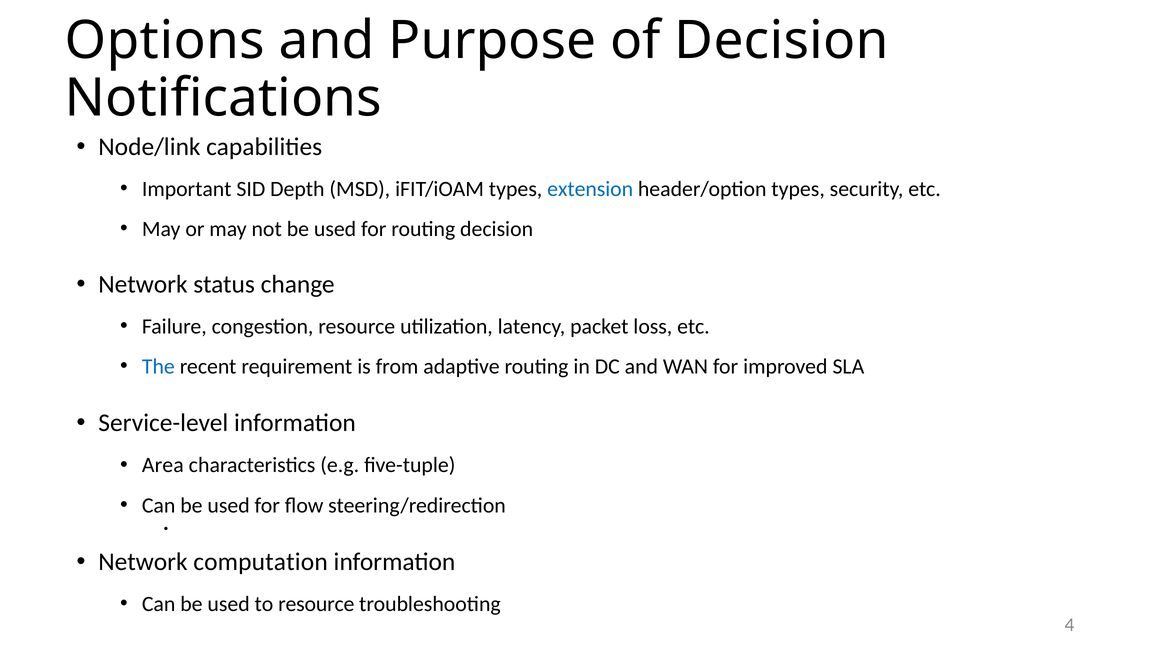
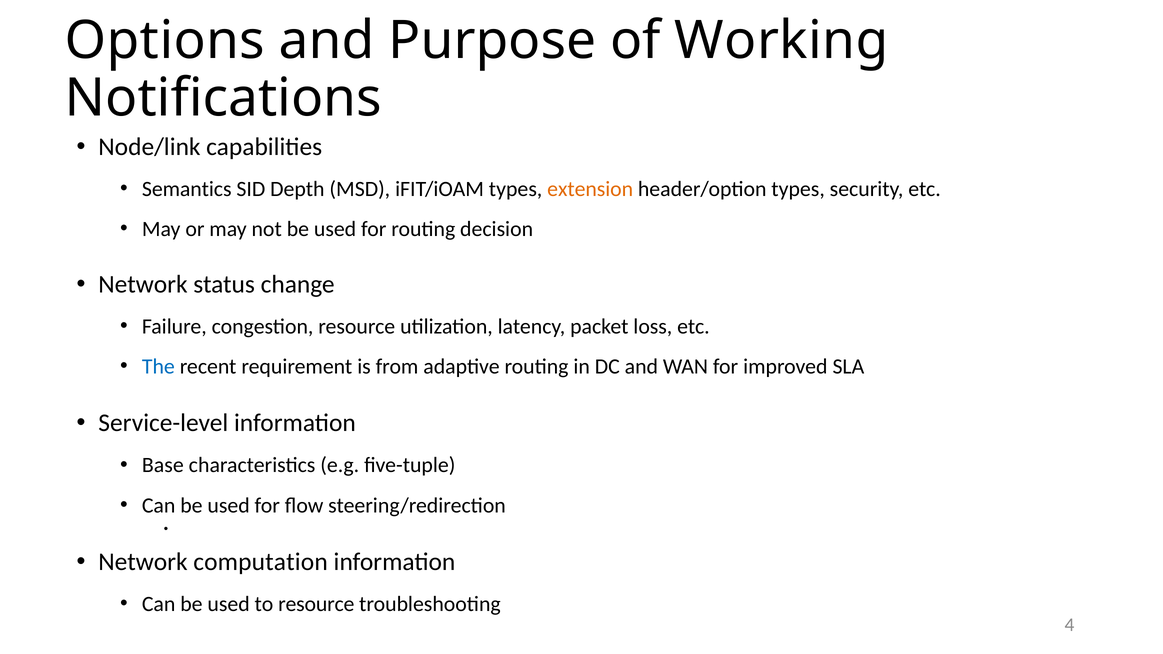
of Decision: Decision -> Working (782, 41)
Important: Important -> Semantics (187, 189)
extension colour: blue -> orange (590, 189)
Area: Area -> Base (163, 465)
